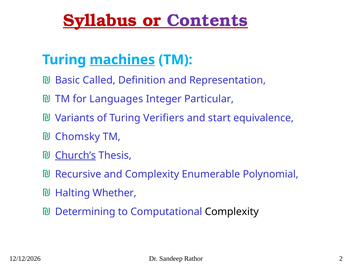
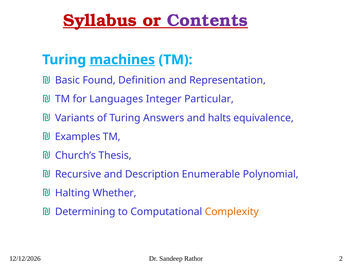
Called: Called -> Found (99, 80)
Verifiers: Verifiers -> Answers (164, 118)
start: start -> halts (219, 118)
Chomsky: Chomsky -> Examples (78, 137)
Church’s underline: present -> none (75, 155)
and Complexity: Complexity -> Description (152, 174)
Complexity colour: black -> orange (232, 212)
